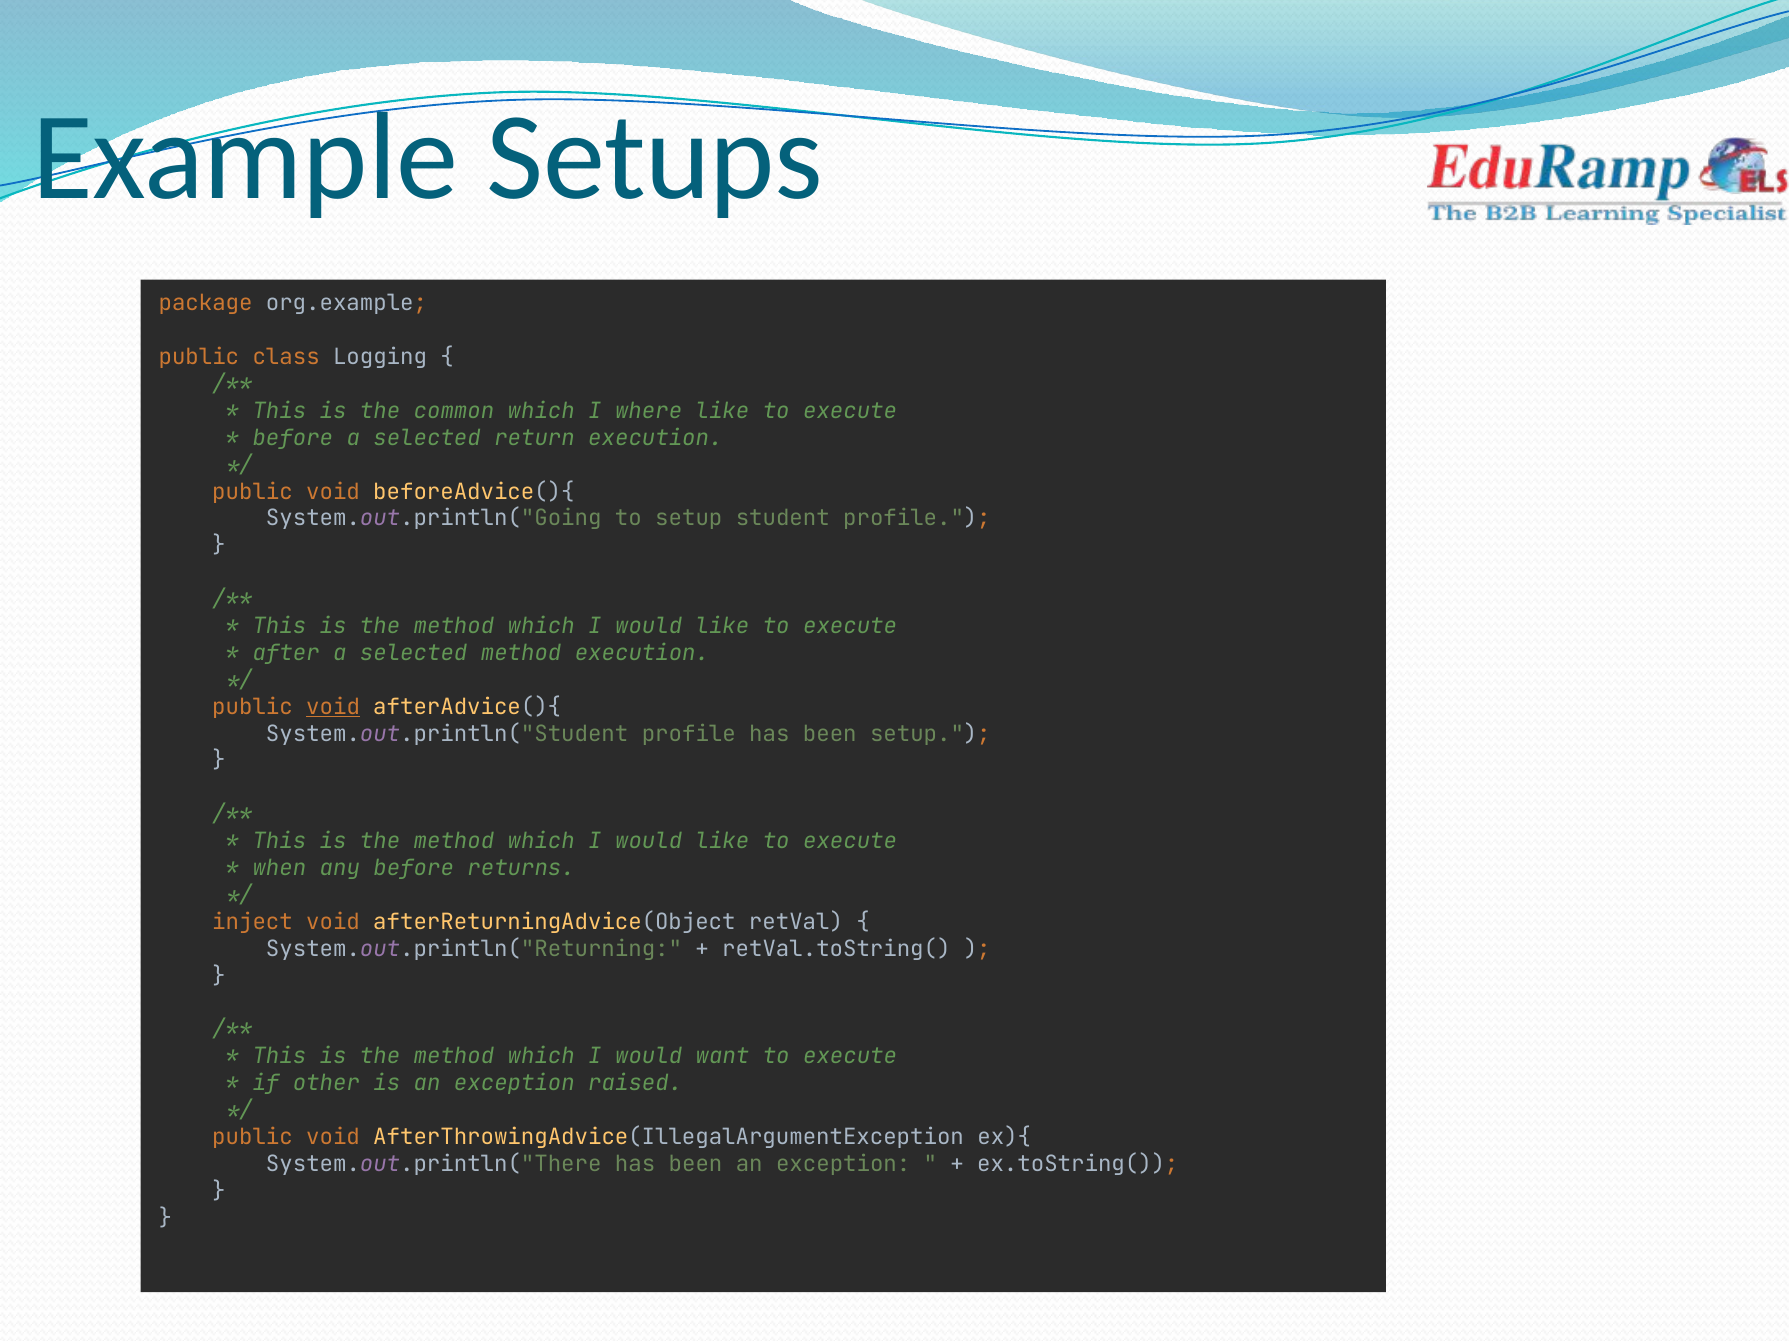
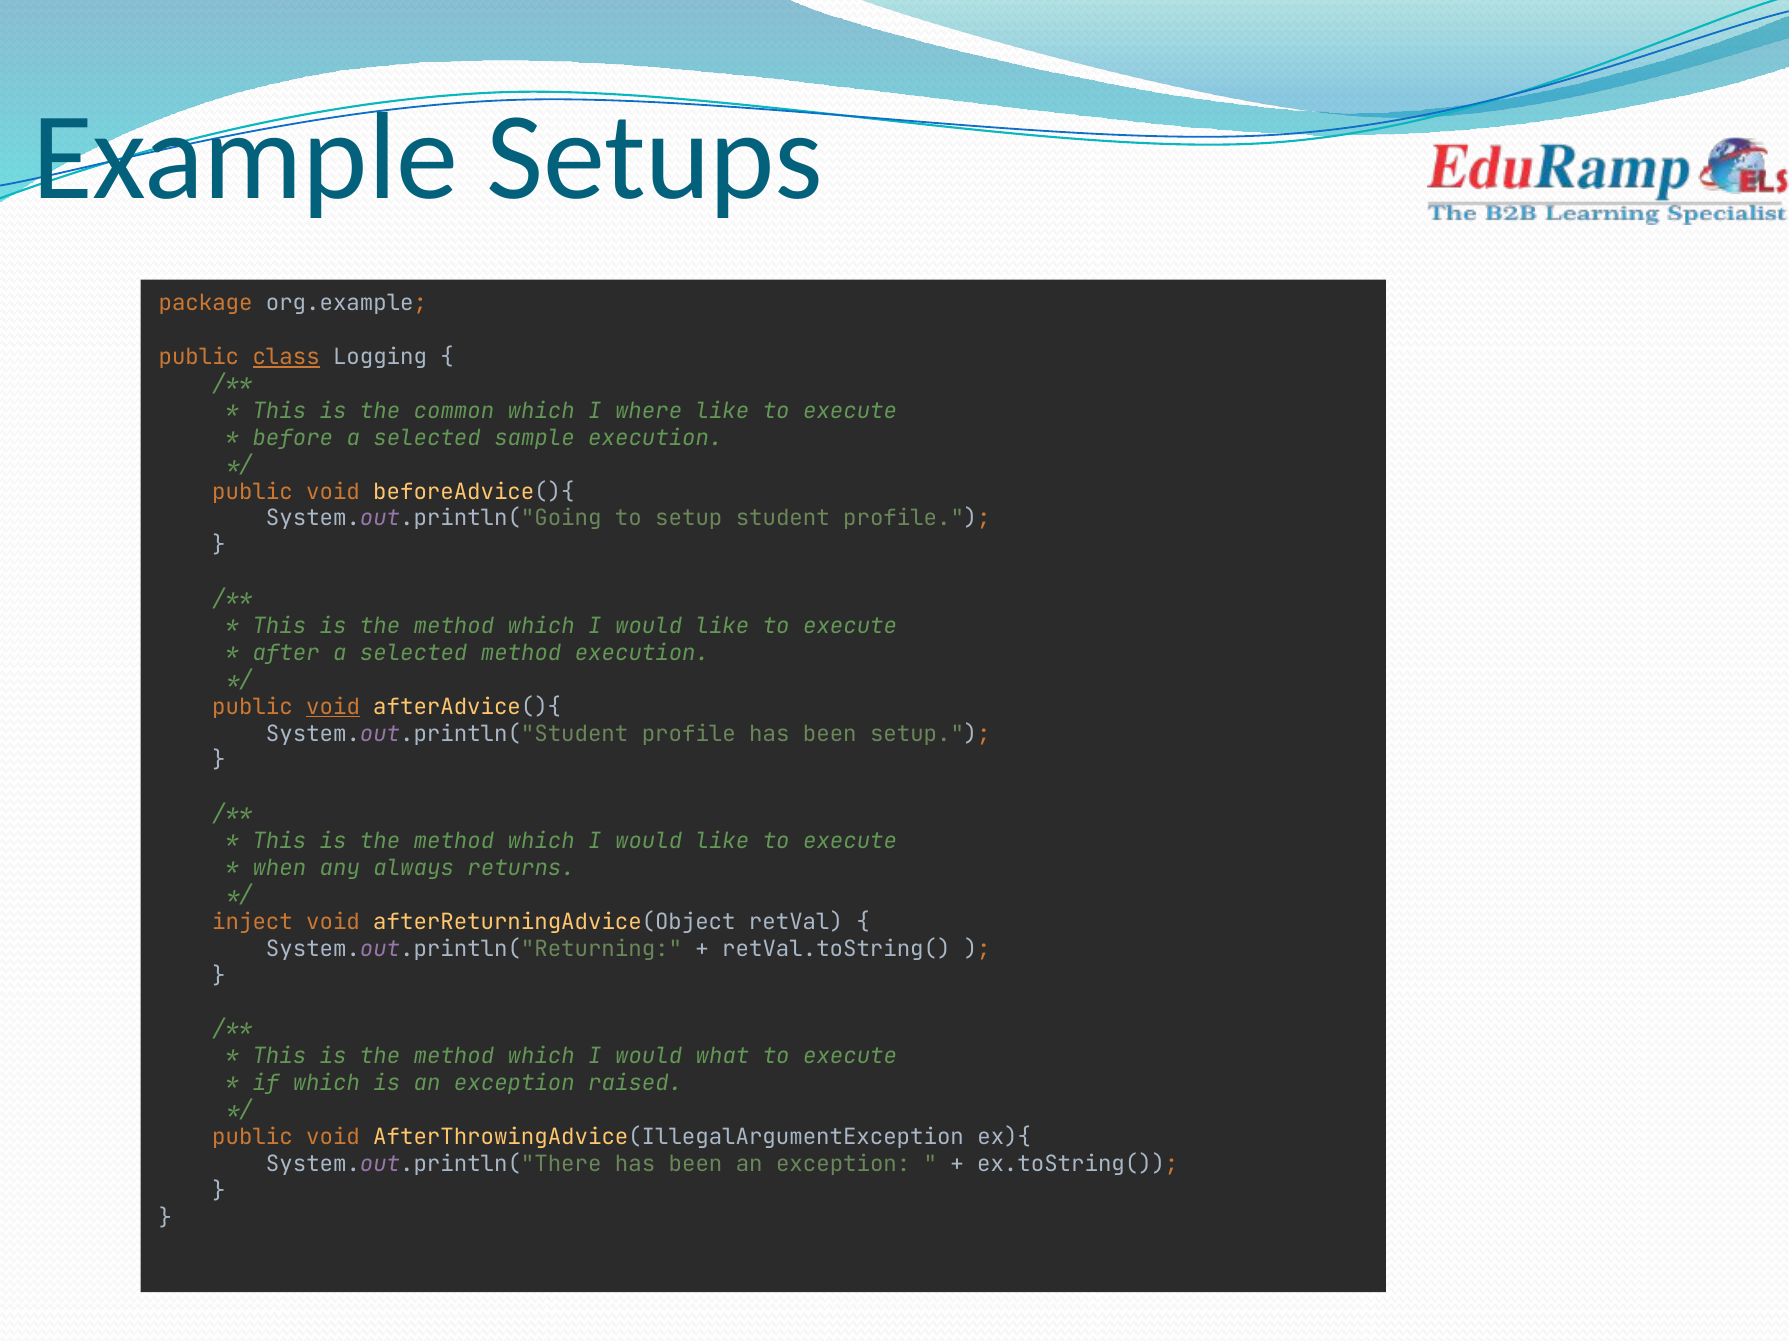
class underline: none -> present (286, 357)
return: return -> sample (535, 438)
any before: before -> always (414, 869)
want: want -> what (723, 1057)
if other: other -> which (326, 1084)
